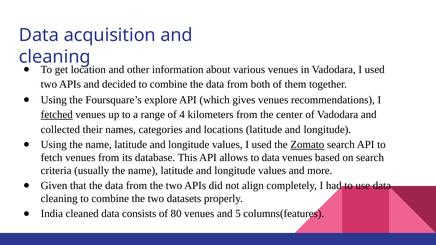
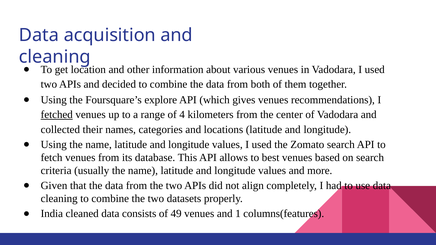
Zomato underline: present -> none (307, 145)
to data: data -> best (271, 158)
80: 80 -> 49 (176, 214)
5: 5 -> 1 (238, 214)
